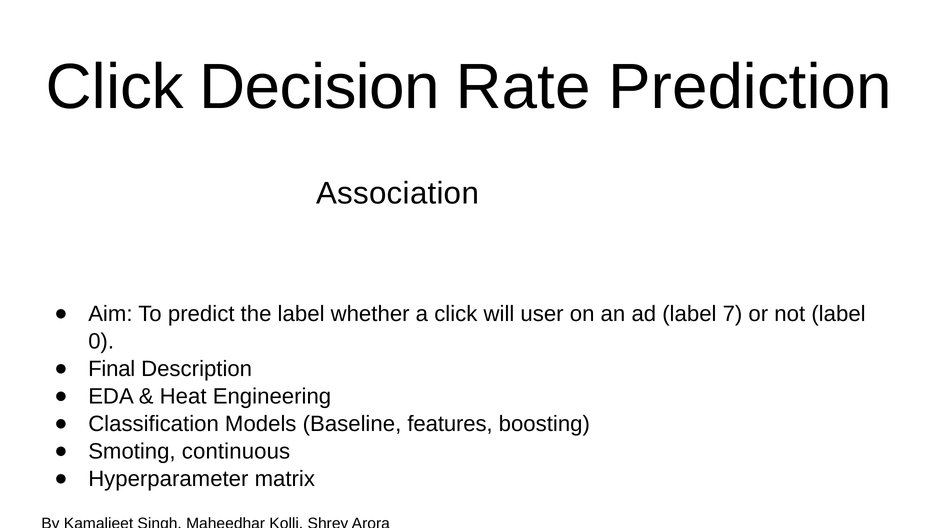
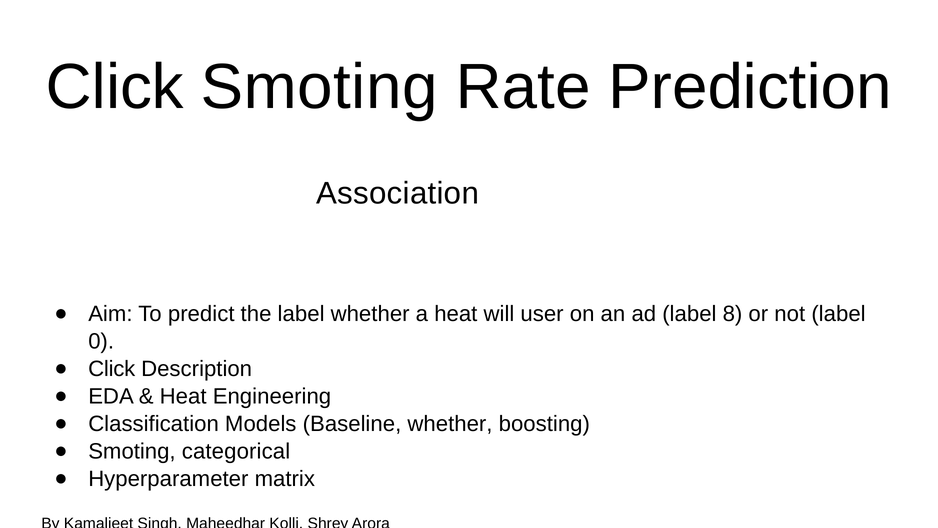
Click Decision: Decision -> Smoting (319, 87)
a click: click -> heat (456, 314)
7: 7 -> 8 (733, 314)
Final: Final -> Click (112, 369)
Baseline features: features -> whether (450, 424)
continuous: continuous -> categorical (236, 451)
